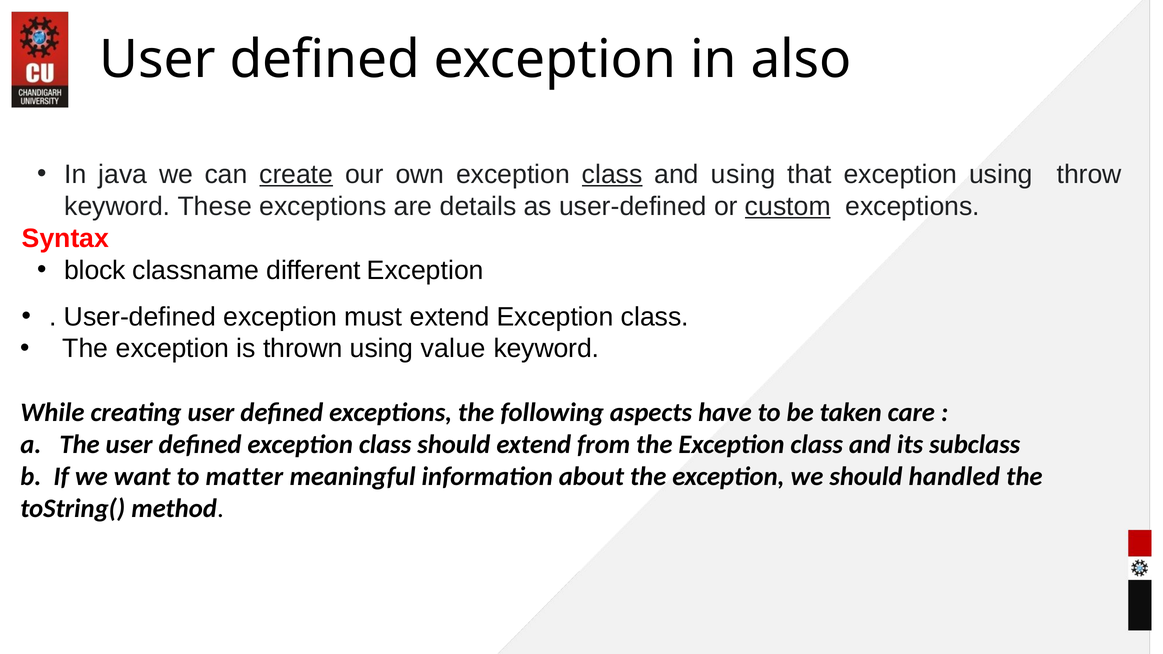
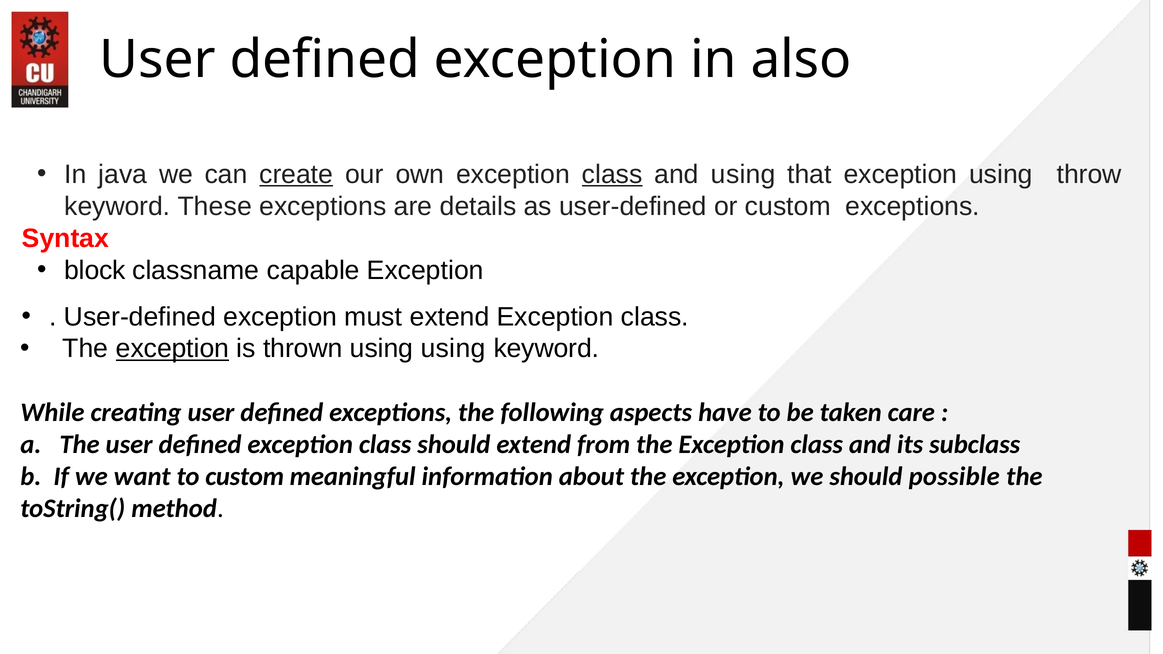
custom underline: present -> none (788, 206)
different: different -> capable (313, 270)
exception underline: none -> present (172, 349)
using value: value -> using (453, 349)
to matter: matter -> custom (245, 477)
handled: handled -> possible (954, 477)
